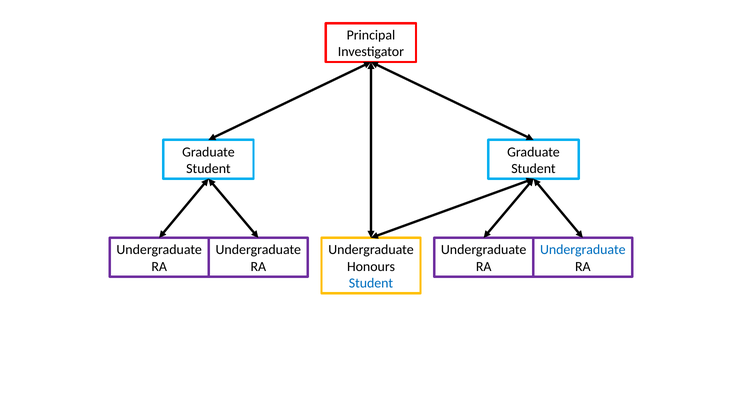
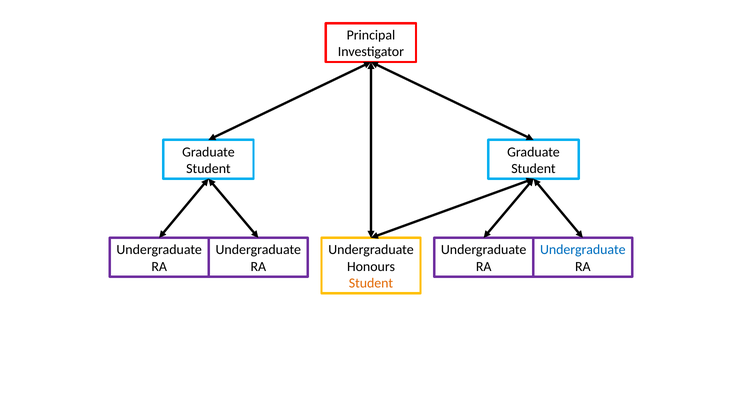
Student colour: blue -> orange (371, 283)
